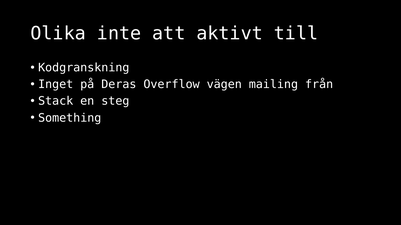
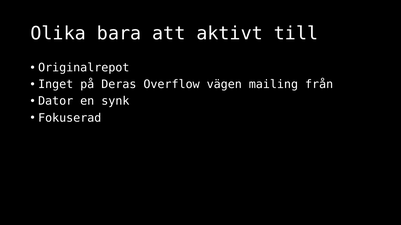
inte: inte -> bara (119, 34)
Kodgranskning: Kodgranskning -> Originalrepot (84, 68)
Stack: Stack -> Dator (56, 101)
steg: steg -> synk (115, 101)
Something: Something -> Fokuserad (70, 118)
